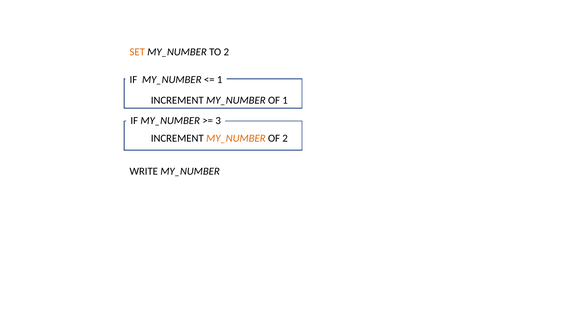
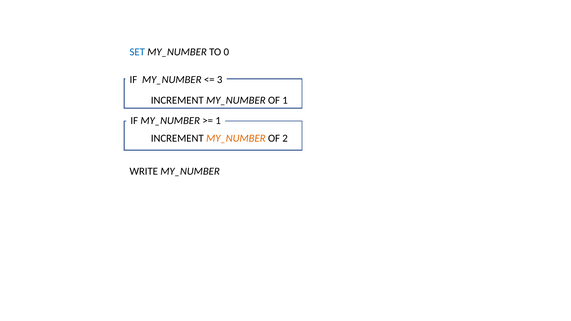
SET colour: orange -> blue (137, 52)
TO 2: 2 -> 0 (226, 52)
1: 1 -> 3 (220, 80)
3: 3 -> 1 (218, 121)
